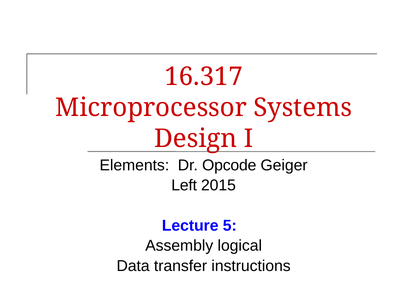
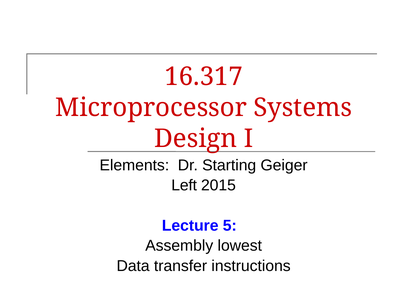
Opcode: Opcode -> Starting (229, 165)
logical: logical -> lowest (240, 246)
